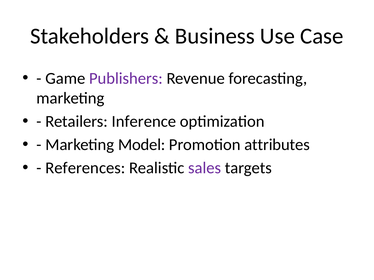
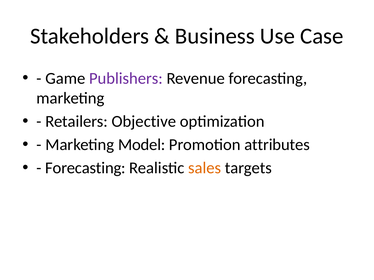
Inference: Inference -> Objective (144, 122)
References: References -> Forecasting (85, 168)
sales colour: purple -> orange (205, 168)
